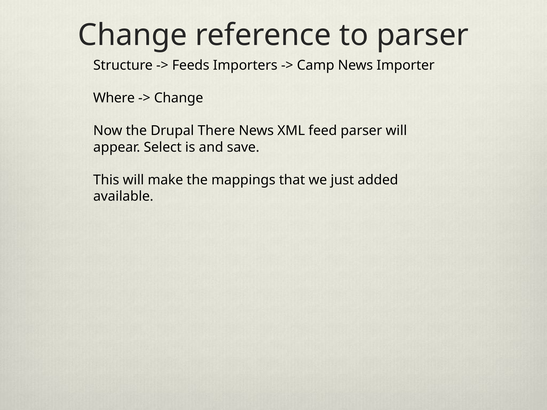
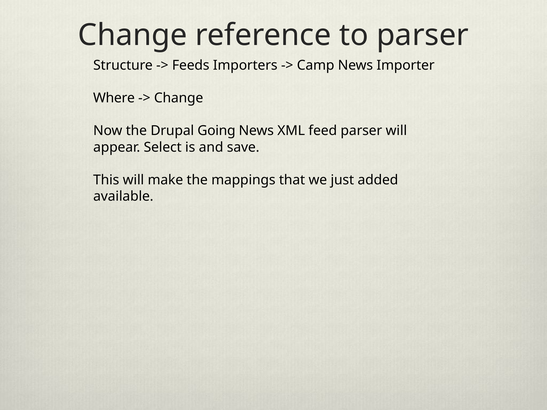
There: There -> Going (216, 131)
